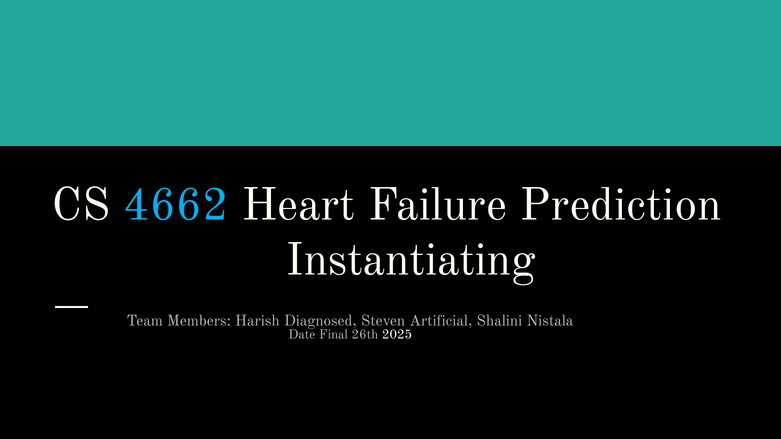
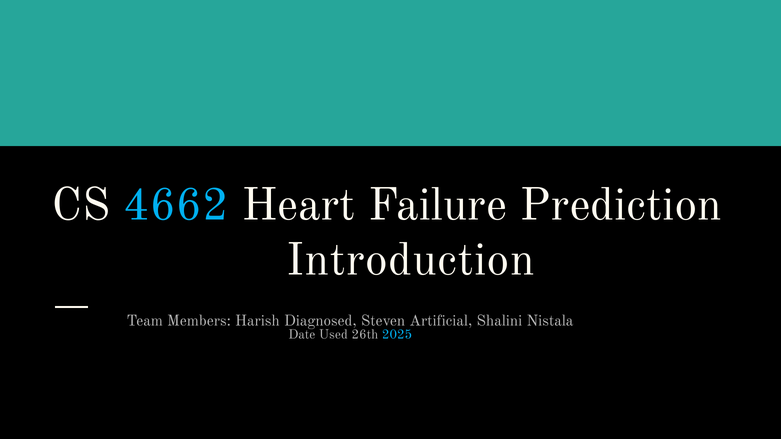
Instantiating: Instantiating -> Introduction (411, 260)
Final: Final -> Used (333, 335)
2025 colour: white -> light blue (397, 335)
